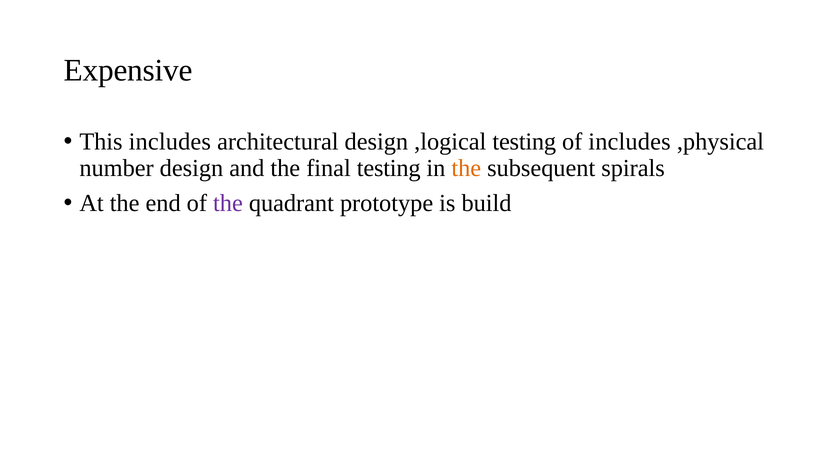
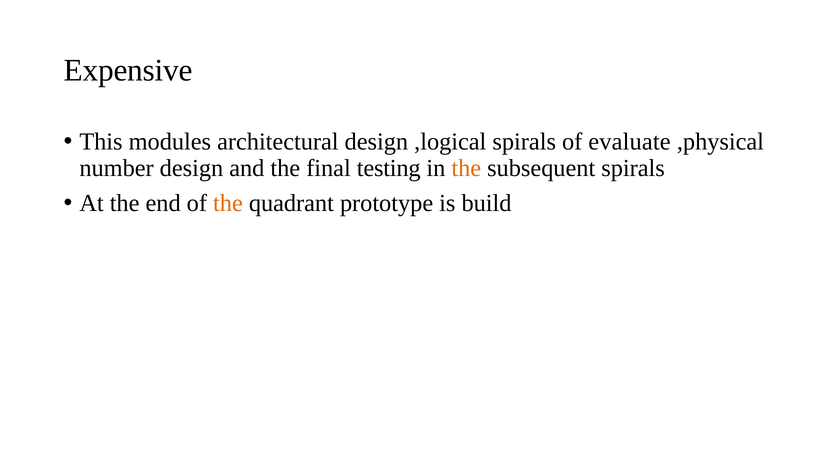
This includes: includes -> modules (170, 141)
,logical testing: testing -> spirals (524, 141)
of includes: includes -> evaluate (629, 141)
the colour: purple -> orange (228, 203)
